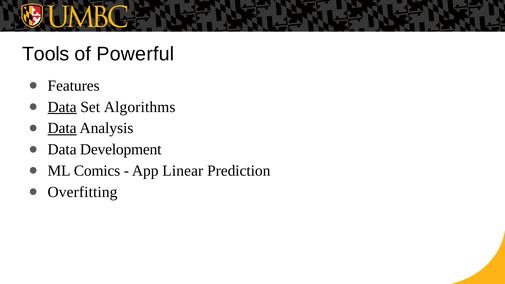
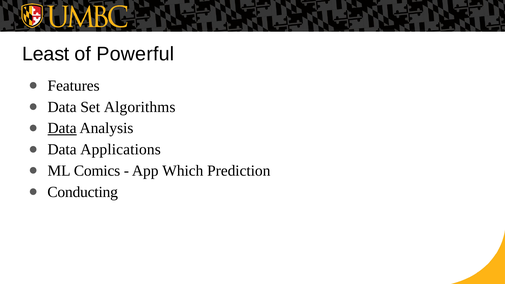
Tools: Tools -> Least (46, 54)
Data underline: present -> none (62, 107)
Development: Development -> Applications (121, 149)
Linear: Linear -> Which (183, 171)
Overfitting: Overfitting -> Conducting (83, 192)
